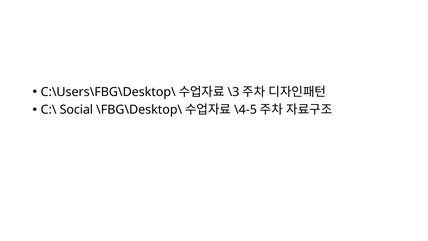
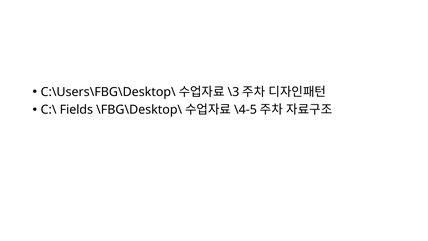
Social: Social -> Fields (76, 110)
